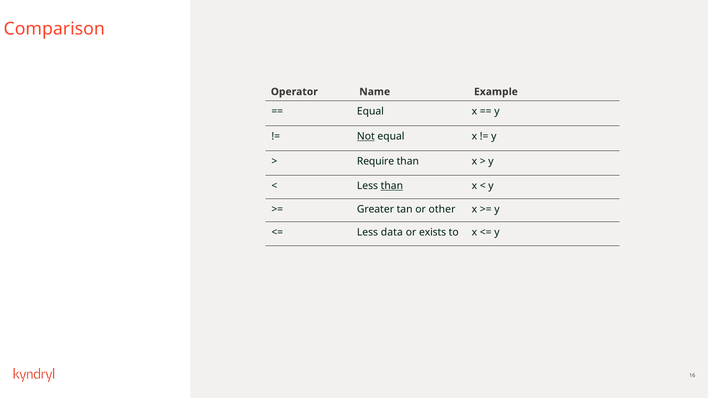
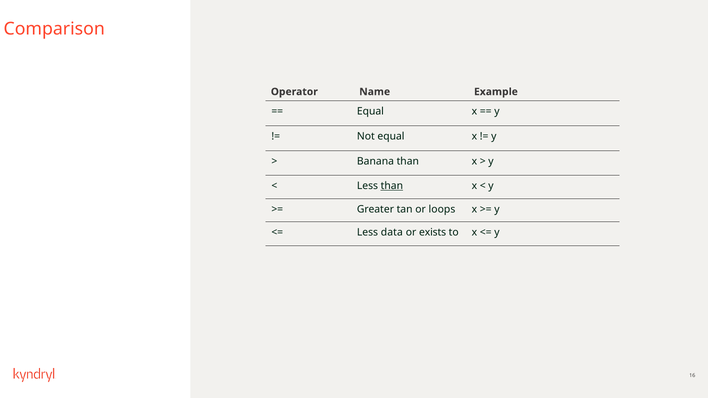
Not underline: present -> none (366, 137)
Require: Require -> Banana (375, 162)
other: other -> loops (442, 209)
